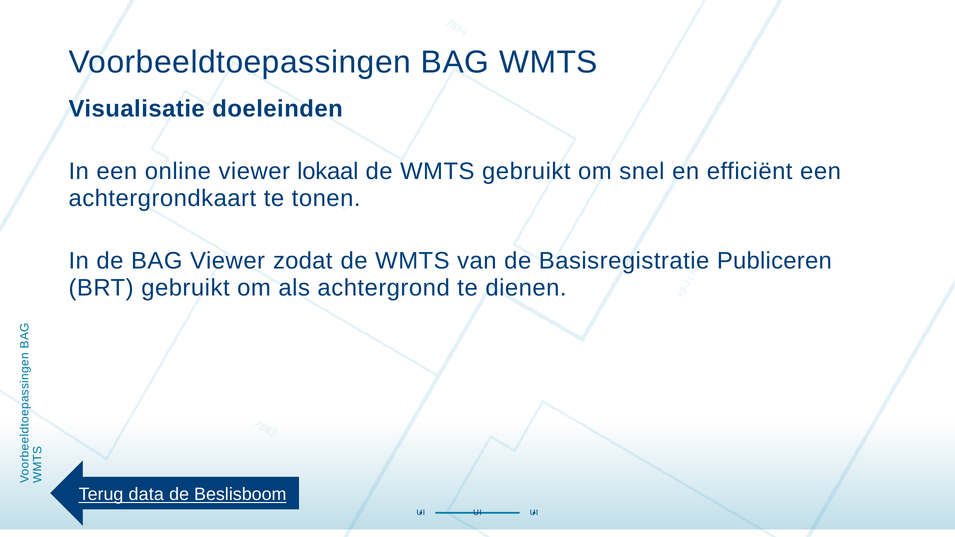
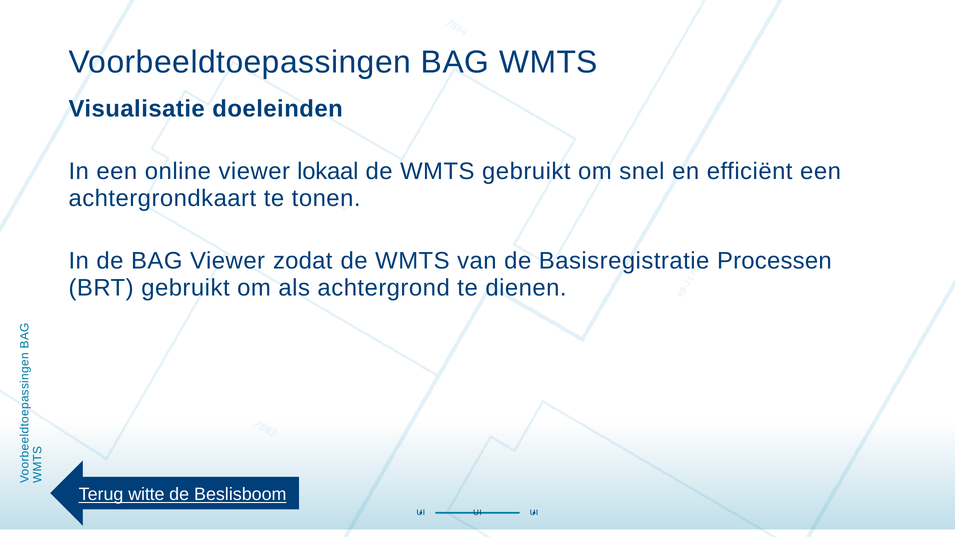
Publiceren: Publiceren -> Processen (774, 261)
data: data -> witte (146, 495)
